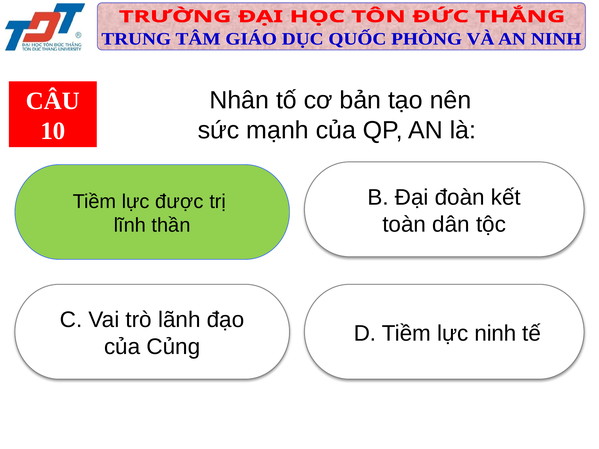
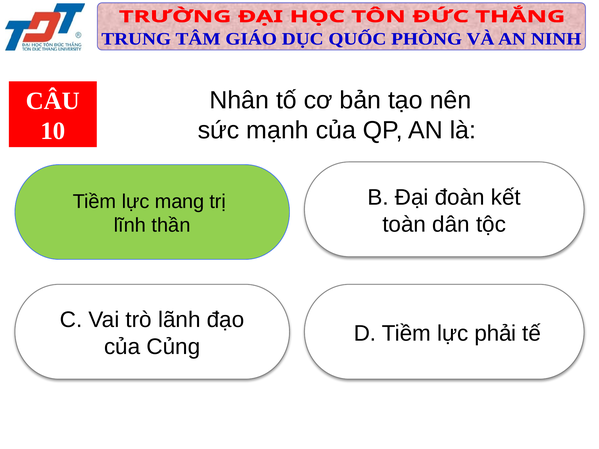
được: được -> mang (180, 202)
ninh: ninh -> phải (495, 333)
